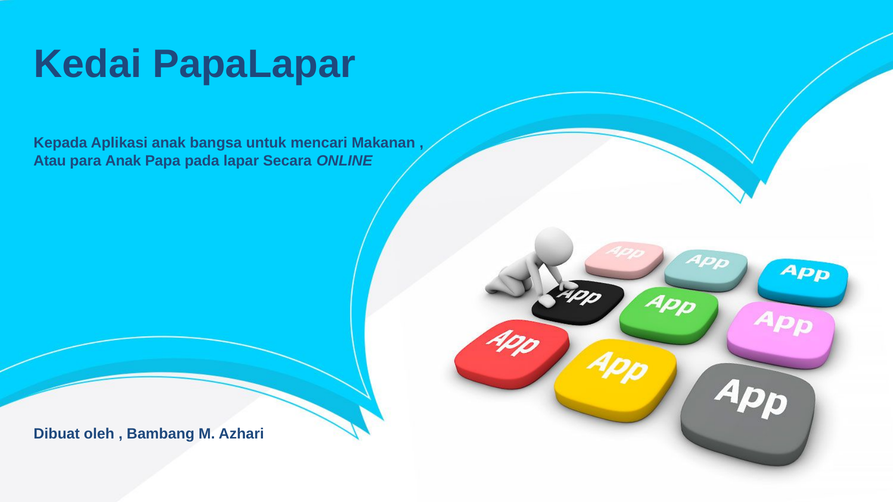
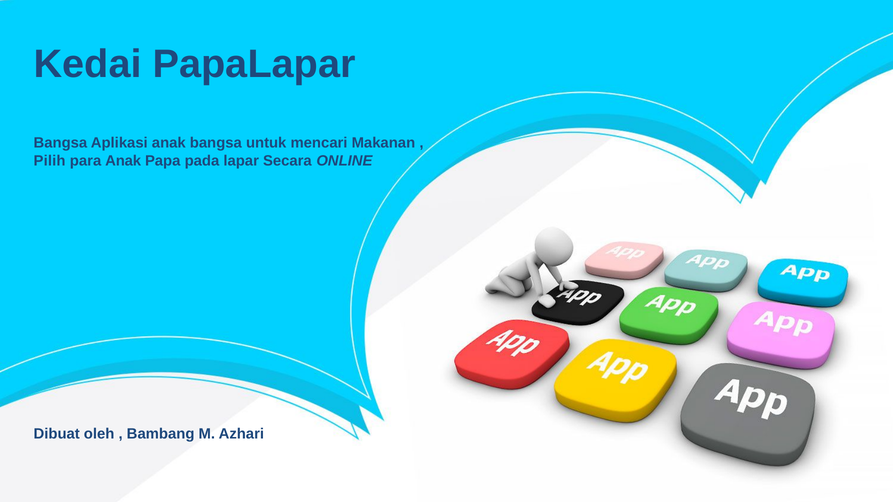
Kepada: Kepada -> Bangsa (60, 143)
Atau: Atau -> Pilih (50, 161)
